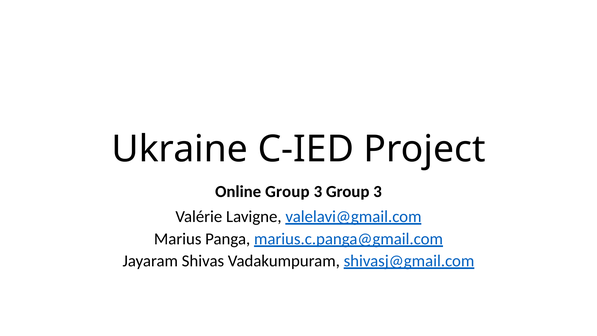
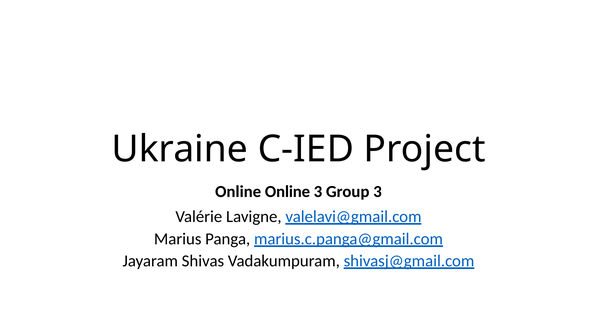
Online Group: Group -> Online (288, 191)
